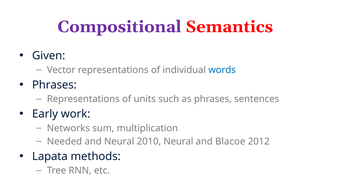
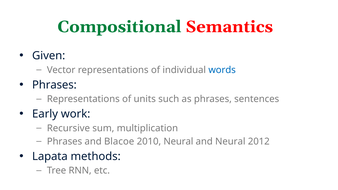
Compositional colour: purple -> green (119, 27)
Networks: Networks -> Recursive (68, 128)
Needed: Needed -> Phrases (65, 142)
and Neural: Neural -> Blacoe (119, 142)
and Blacoe: Blacoe -> Neural (230, 142)
